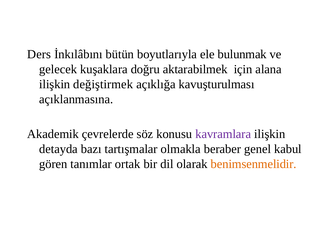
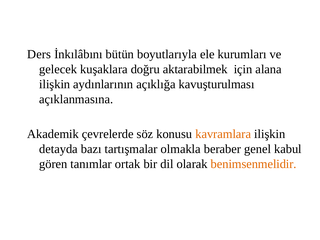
bulunmak: bulunmak -> kurumları (242, 54)
değiştirmek: değiştirmek -> aydınlarının (103, 84)
kavramlara colour: purple -> orange (223, 134)
